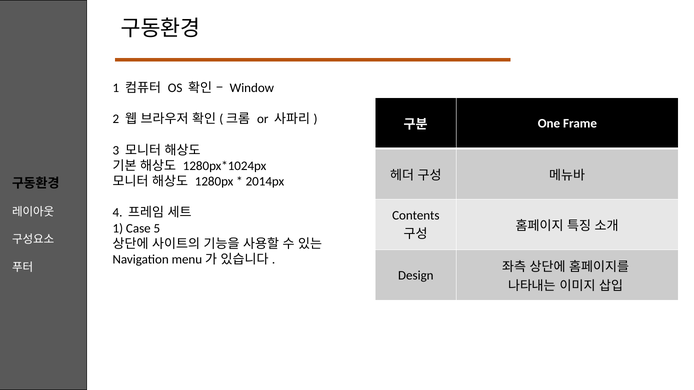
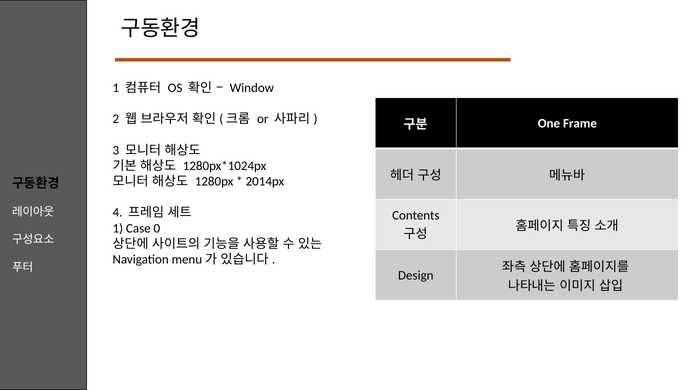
5: 5 -> 0 (157, 228)
